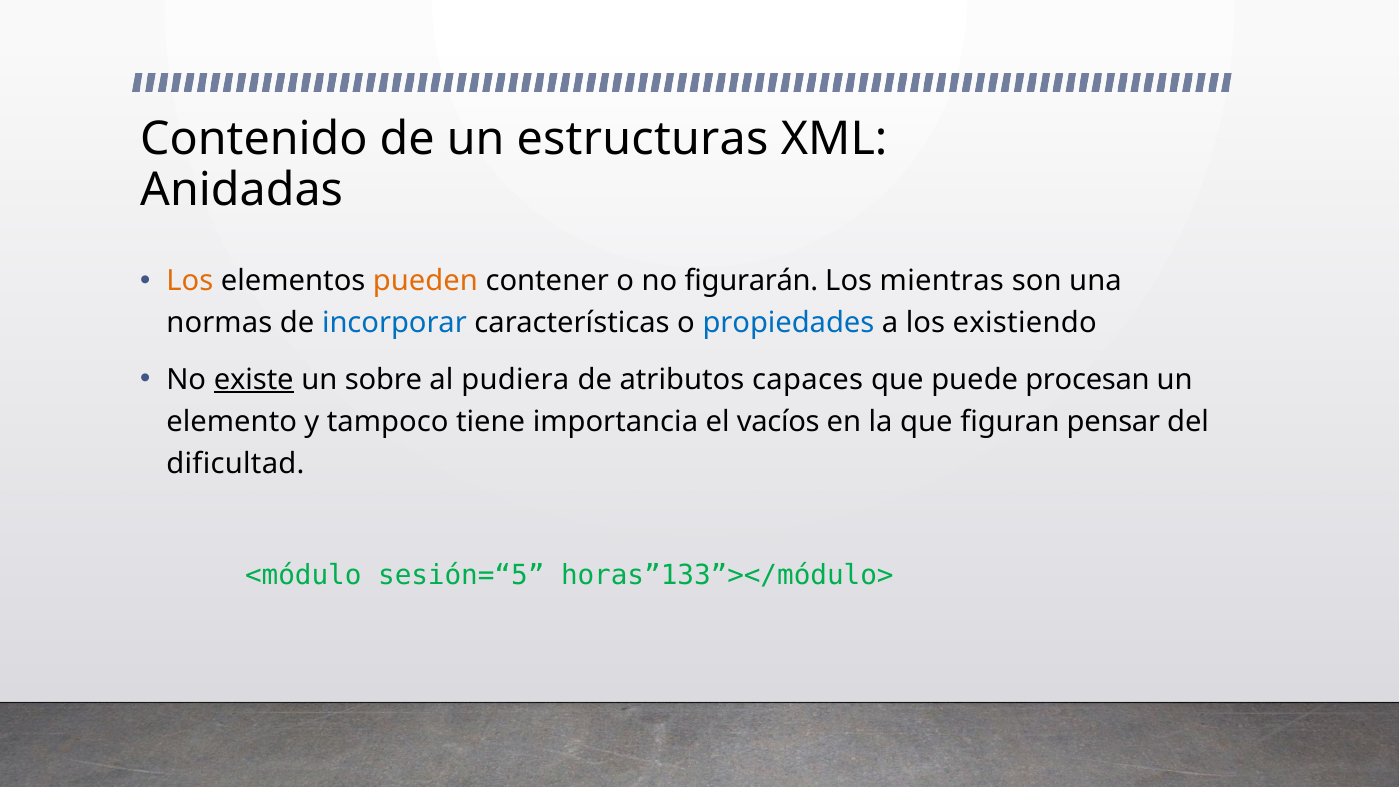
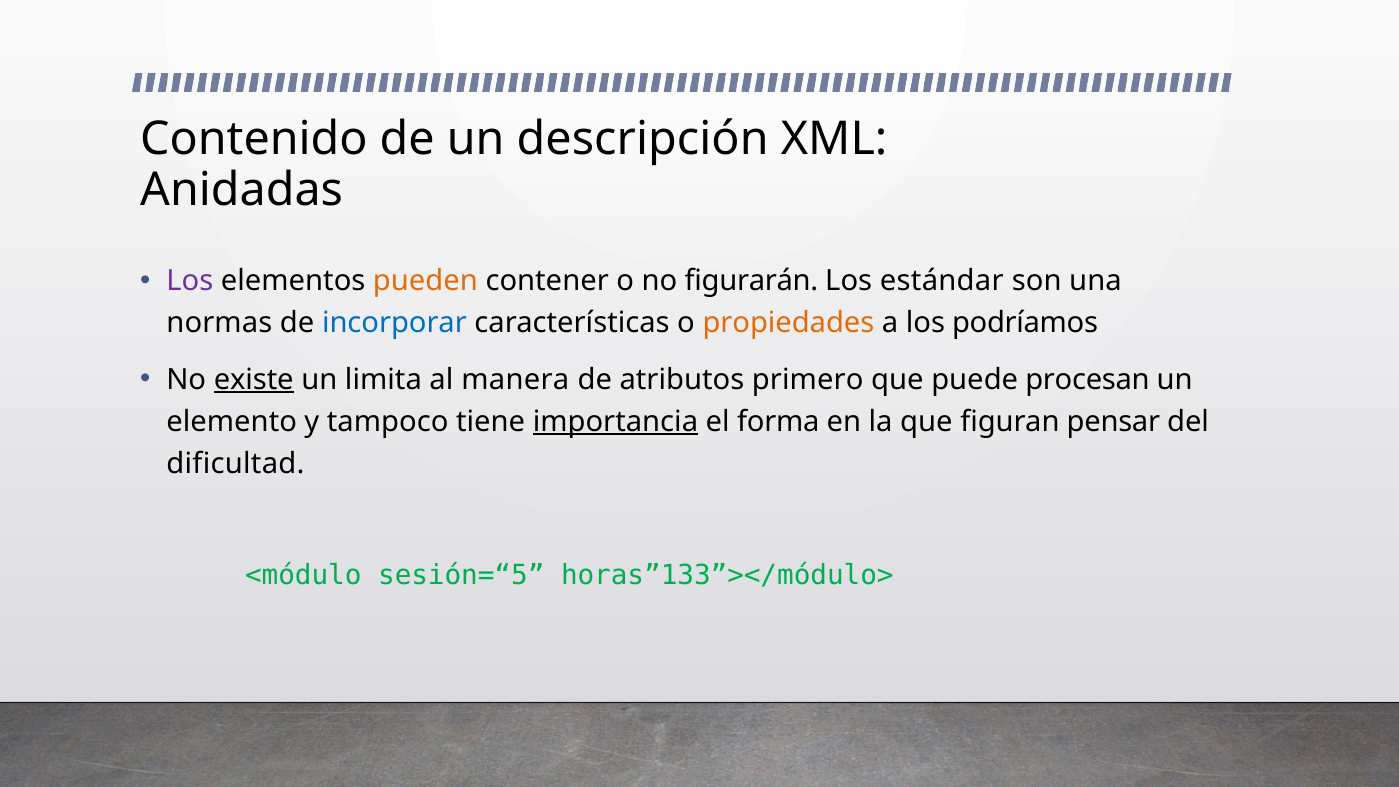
estructuras: estructuras -> descripción (643, 140)
Los colour: orange -> purple (190, 281)
mientras: mientras -> estándar (942, 281)
propiedades colour: blue -> orange (788, 323)
existiendo: existiendo -> podríamos (1025, 323)
sobre: sobre -> limita (383, 380)
pudiera: pudiera -> manera (515, 380)
capaces: capaces -> primero (808, 380)
importancia underline: none -> present (615, 422)
vacíos: vacíos -> forma (778, 422)
